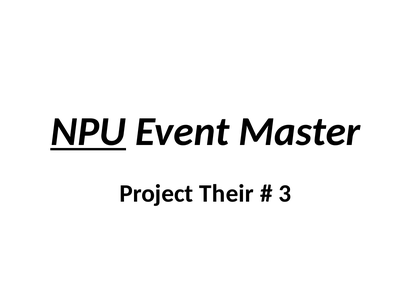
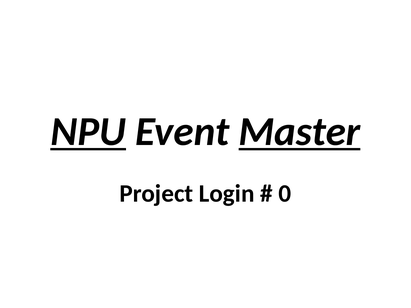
Master underline: none -> present (300, 132)
Their: Their -> Login (227, 194)
3: 3 -> 0 (285, 194)
